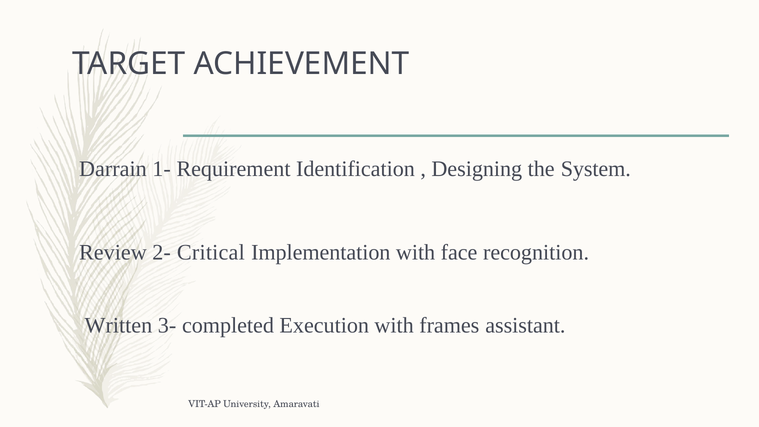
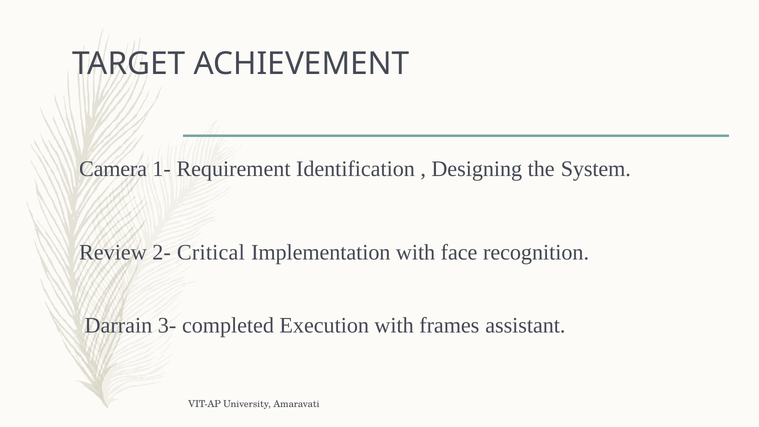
Darrain: Darrain -> Camera (113, 169)
Written: Written -> Darrain (118, 326)
